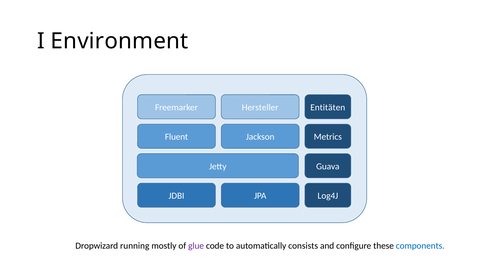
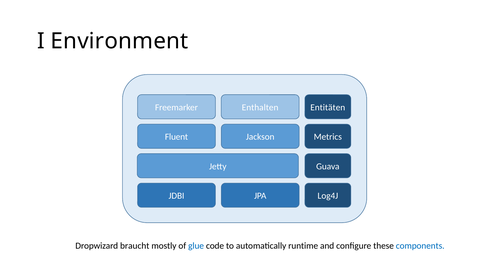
Hersteller: Hersteller -> Enthalten (260, 107)
running: running -> braucht (135, 246)
glue colour: purple -> blue (196, 246)
consists: consists -> runtime (303, 246)
